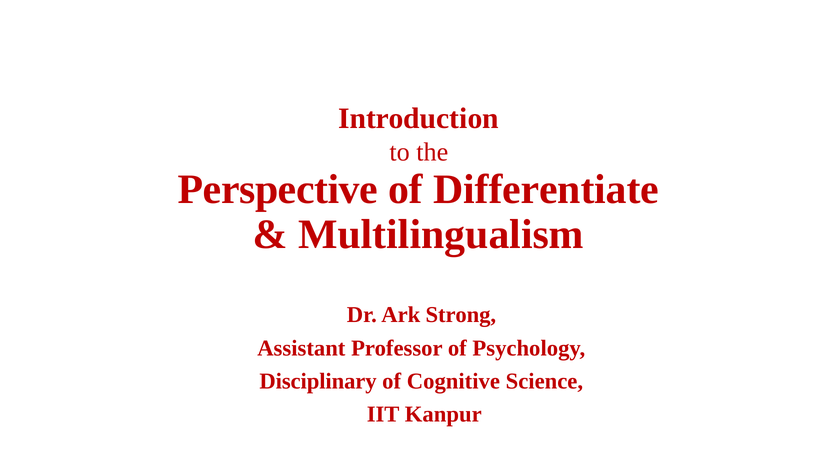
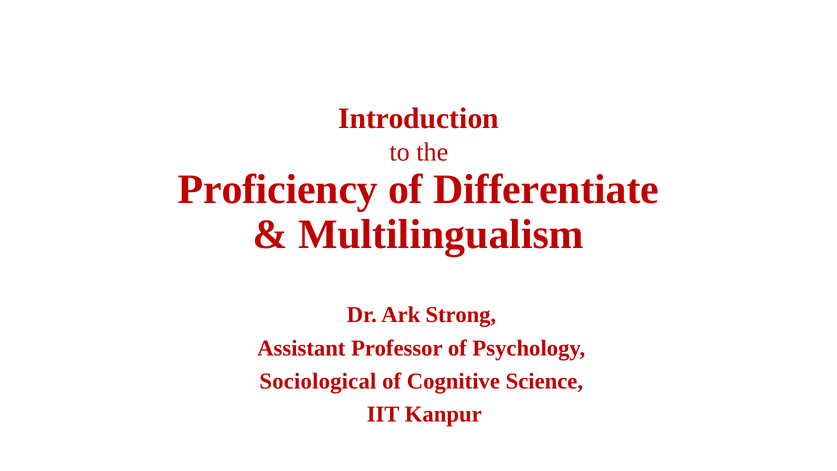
Perspective: Perspective -> Proficiency (278, 189)
Disciplinary: Disciplinary -> Sociological (318, 381)
